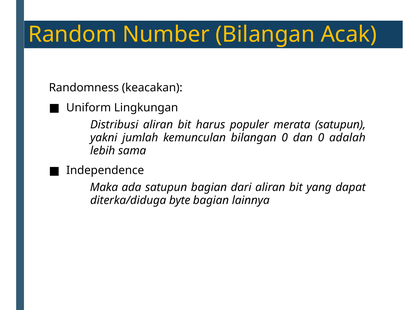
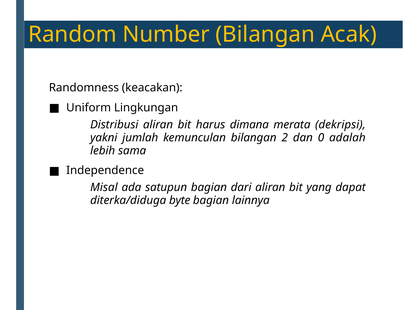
populer: populer -> dimana (249, 125)
merata satupun: satupun -> dekripsi (340, 125)
bilangan 0: 0 -> 2 (285, 138)
Maka: Maka -> Misal (104, 187)
